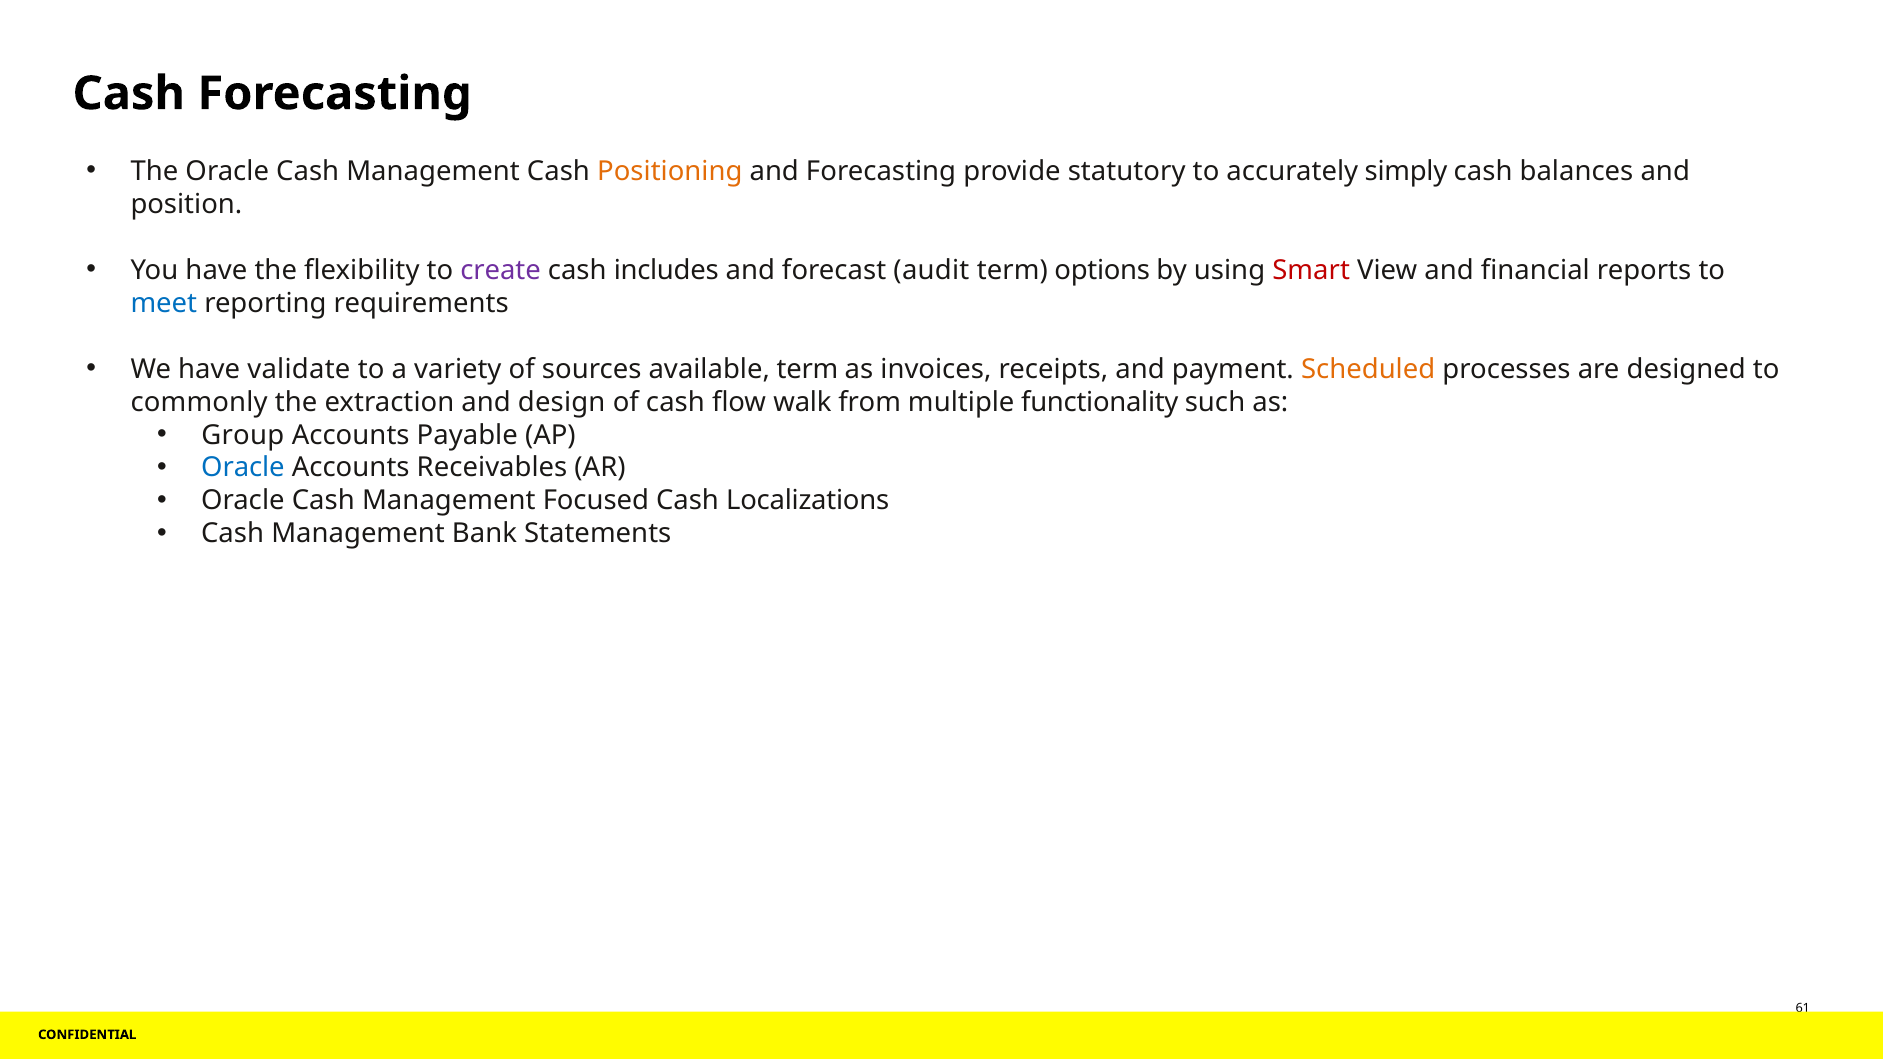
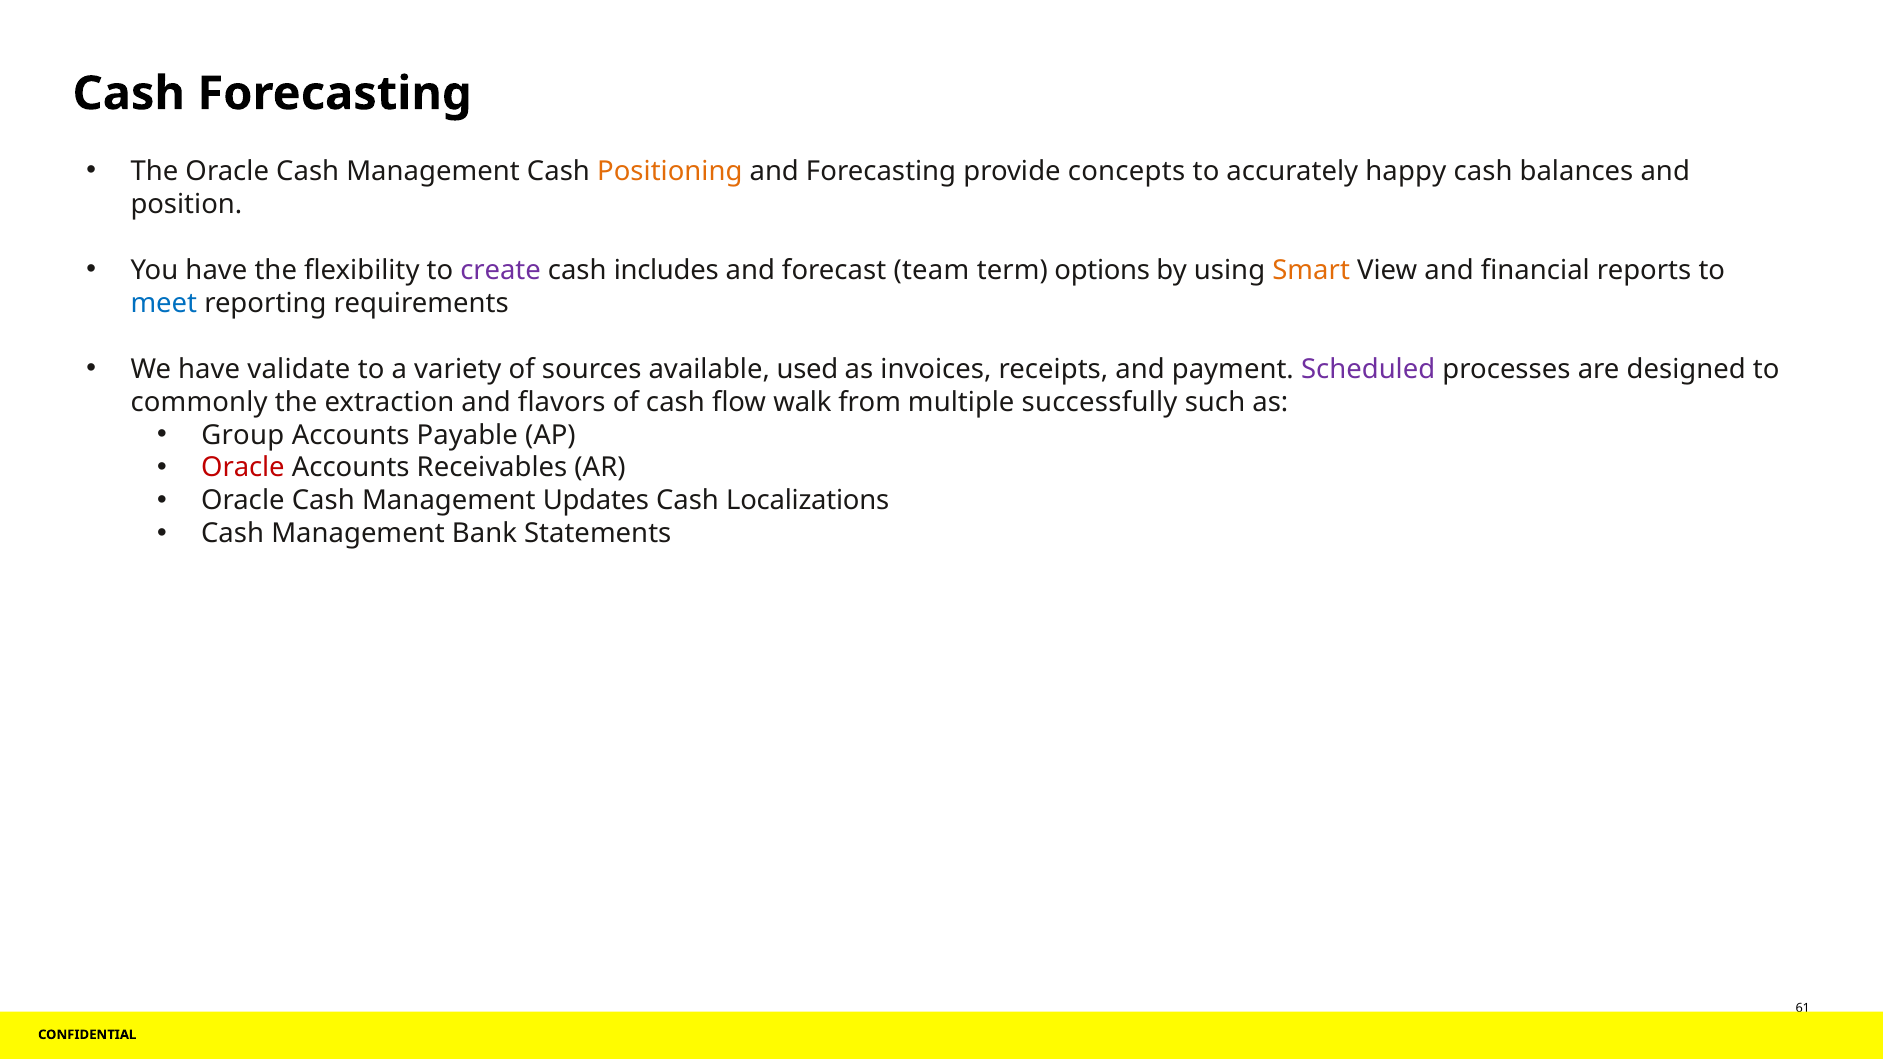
statutory: statutory -> concepts (1127, 171)
simply: simply -> happy (1406, 171)
audit: audit -> team (931, 270)
Smart colour: red -> orange (1311, 270)
available term: term -> used (808, 369)
Scheduled colour: orange -> purple (1368, 369)
design: design -> flavors (562, 402)
functionality: functionality -> successfully (1100, 402)
Oracle colour: blue -> red (243, 468)
Focused: Focused -> Updates (596, 501)
